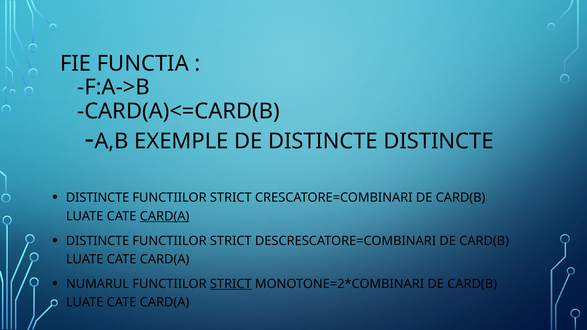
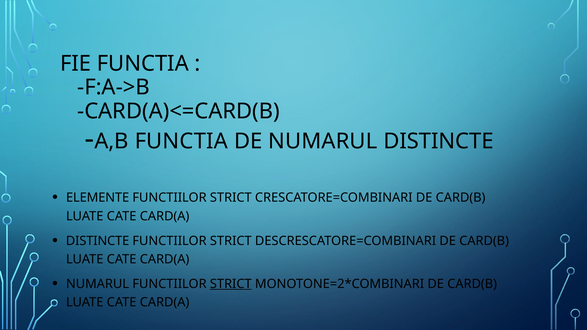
A,B EXEMPLE: EXEMPLE -> FUNCTIA (181, 141)
DE DISTINCTE: DISTINCTE -> NUMARUL (323, 141)
DISTINCTE: DISTINCTE -> ELEMENTE (98, 198)
CARD(A underline: present -> none (165, 216)
